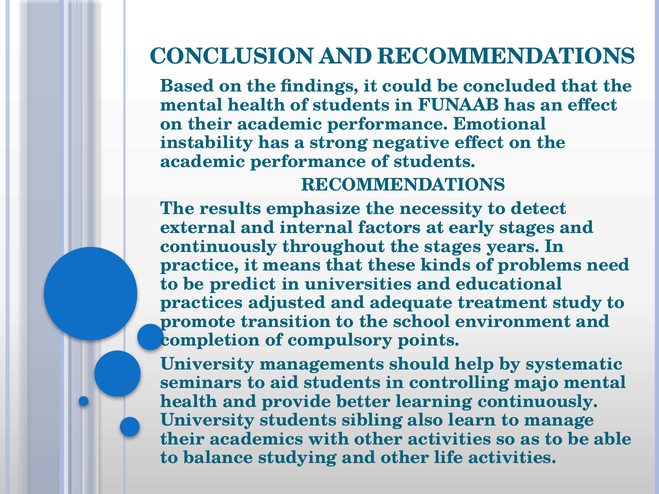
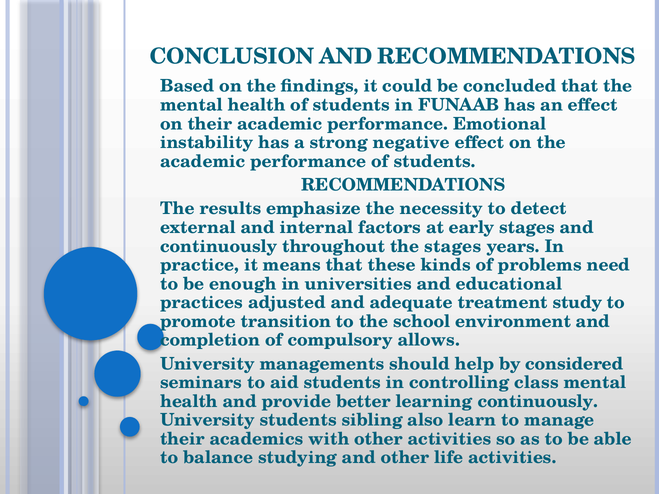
predict: predict -> enough (243, 284)
points: points -> allows (429, 340)
systematic: systematic -> considered (574, 364)
majo: majo -> class (537, 383)
